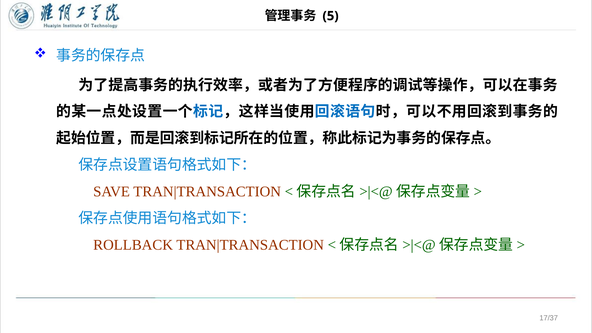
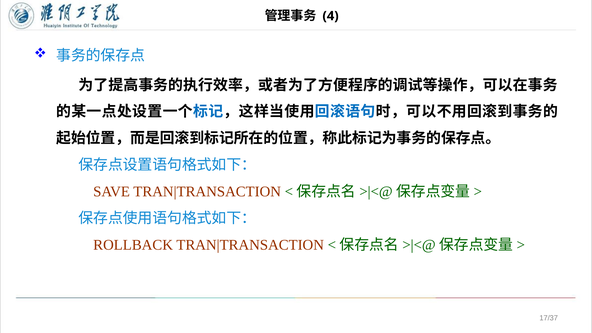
5: 5 -> 4 (331, 16)
